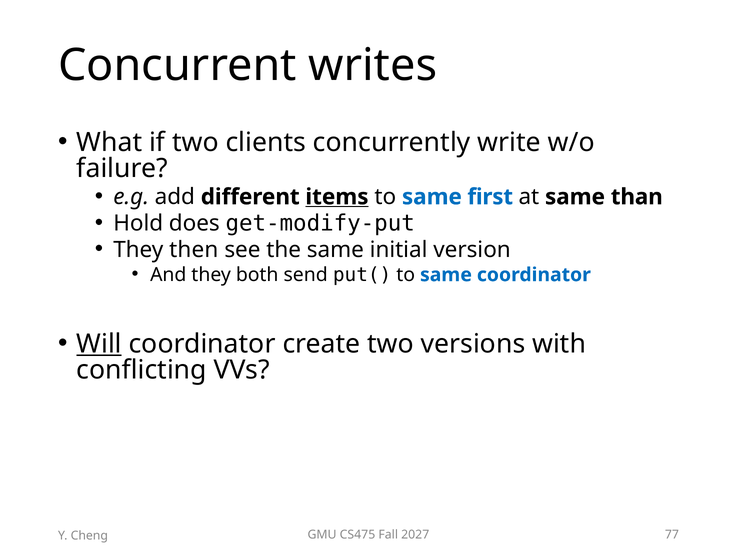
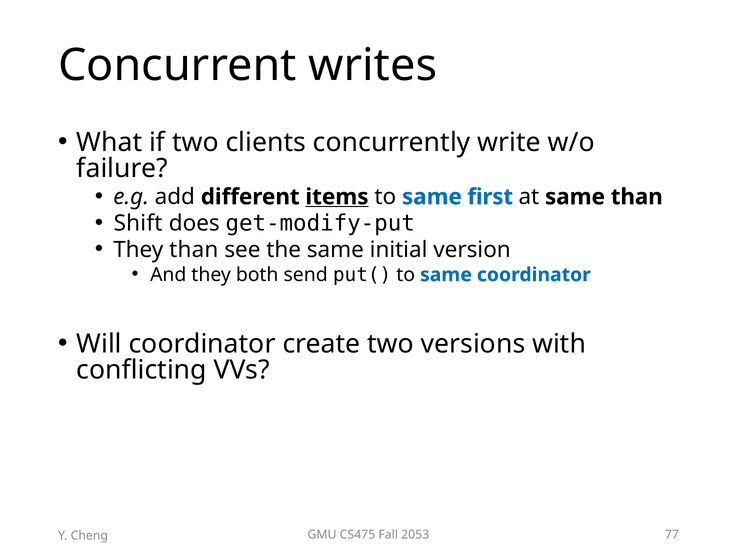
Hold: Hold -> Shift (138, 224)
They then: then -> than (194, 250)
Will underline: present -> none (99, 344)
2027: 2027 -> 2053 (415, 536)
